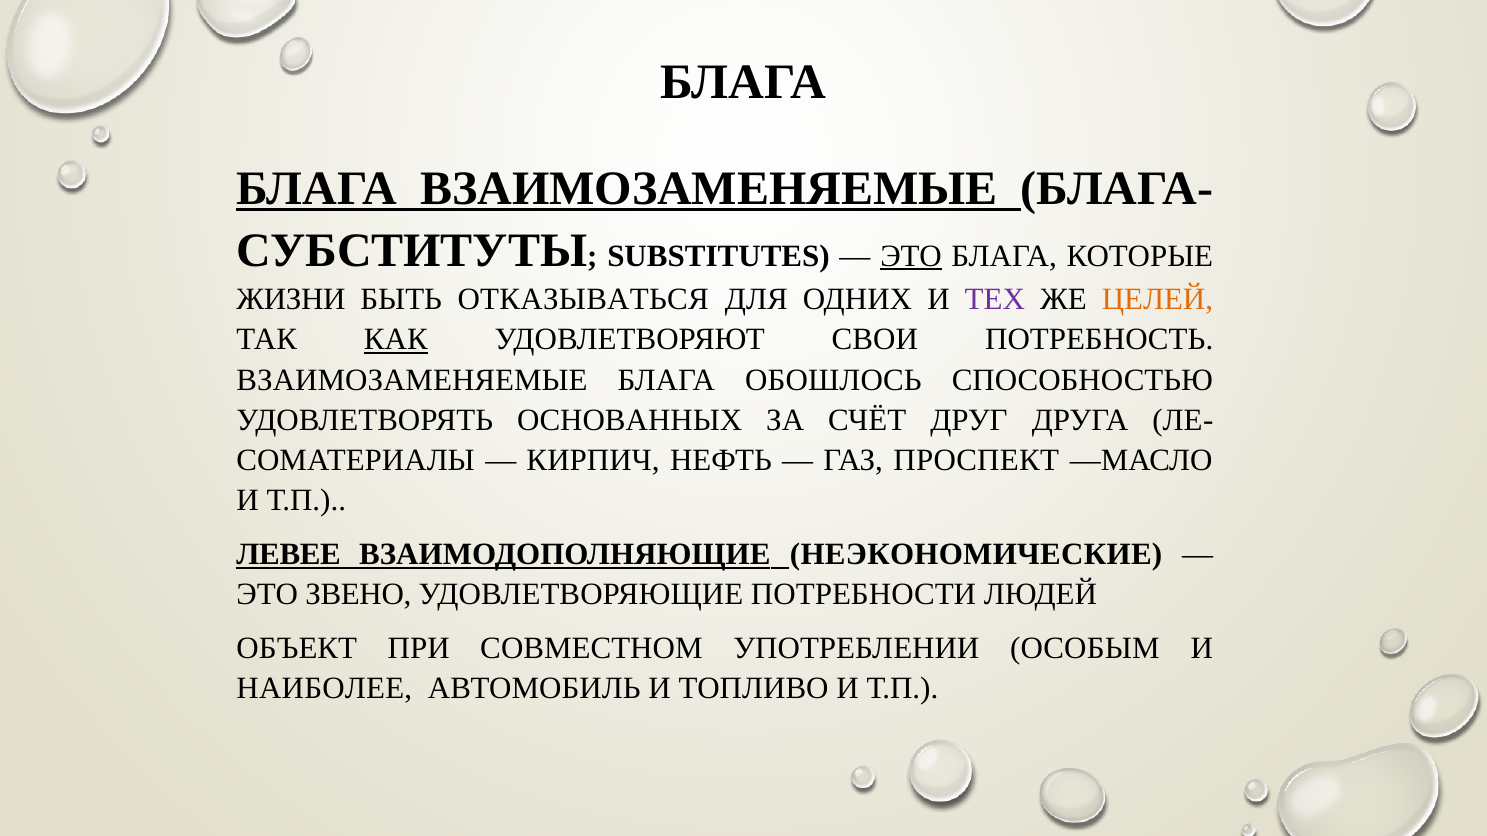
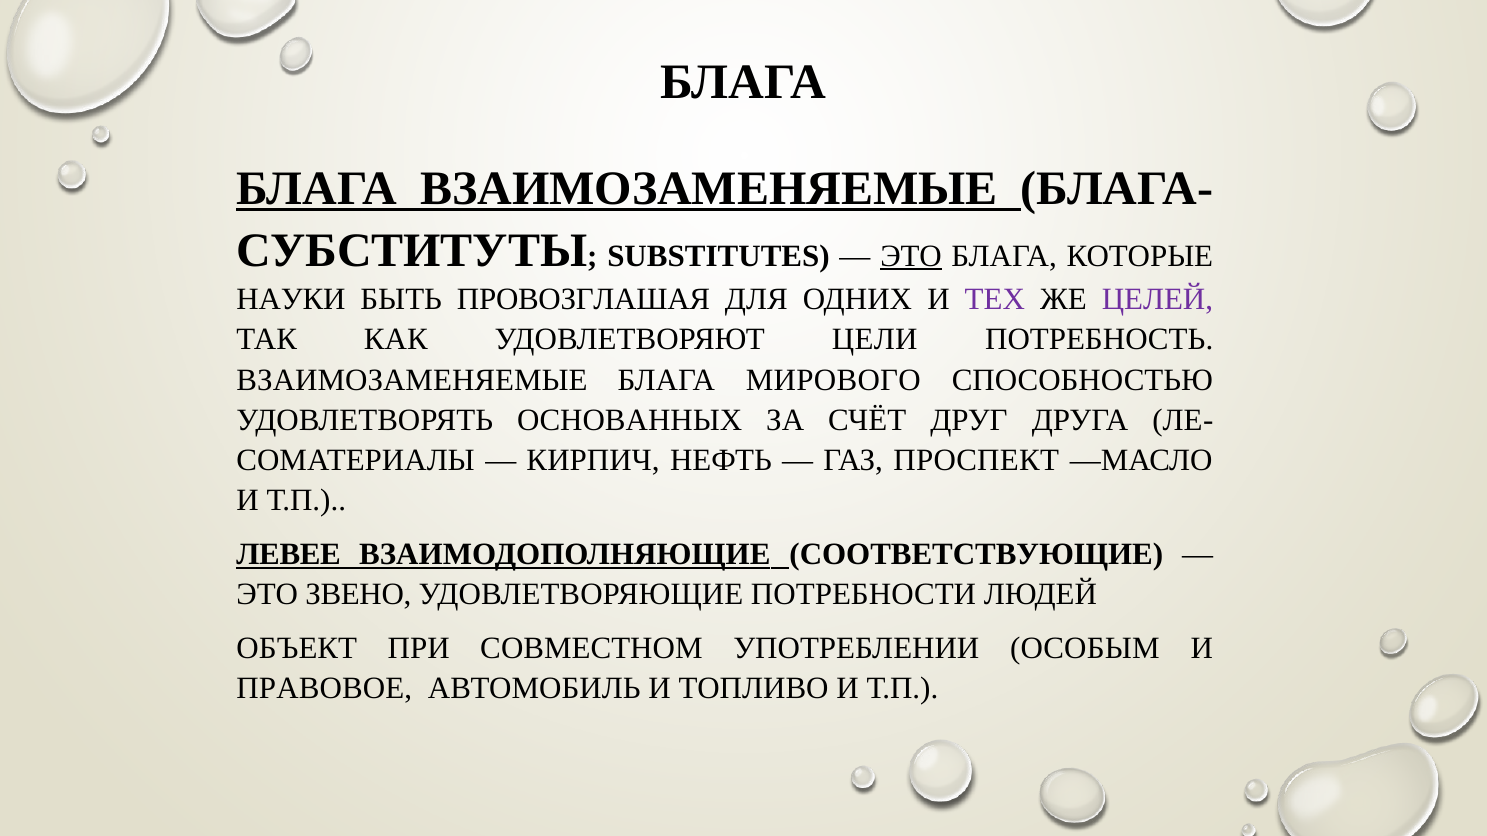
ЖИЗНИ: ЖИЗНИ -> НАУКИ (291, 300)
ОТКАЗЫВАТЬСЯ: ОТКАЗЫВАТЬСЯ -> ПРОВОЗГЛАШАЯ (583, 300)
ЦЕЛЕЙ colour: orange -> purple (1157, 300)
КАК underline: present -> none (396, 340)
СВОИ: СВОИ -> ЦЕЛИ (875, 340)
ОБОШЛОСЬ: ОБОШЛОСЬ -> МИРОВОГО (833, 380)
НЕЭКОНОМИЧЕСКИЕ: НЕЭКОНОМИЧЕСКИЕ -> СООТВЕТСТВУЮЩИЕ (976, 554)
НАИБОЛЕЕ: НАИБОЛЕЕ -> ПРАВОВОЕ (324, 689)
